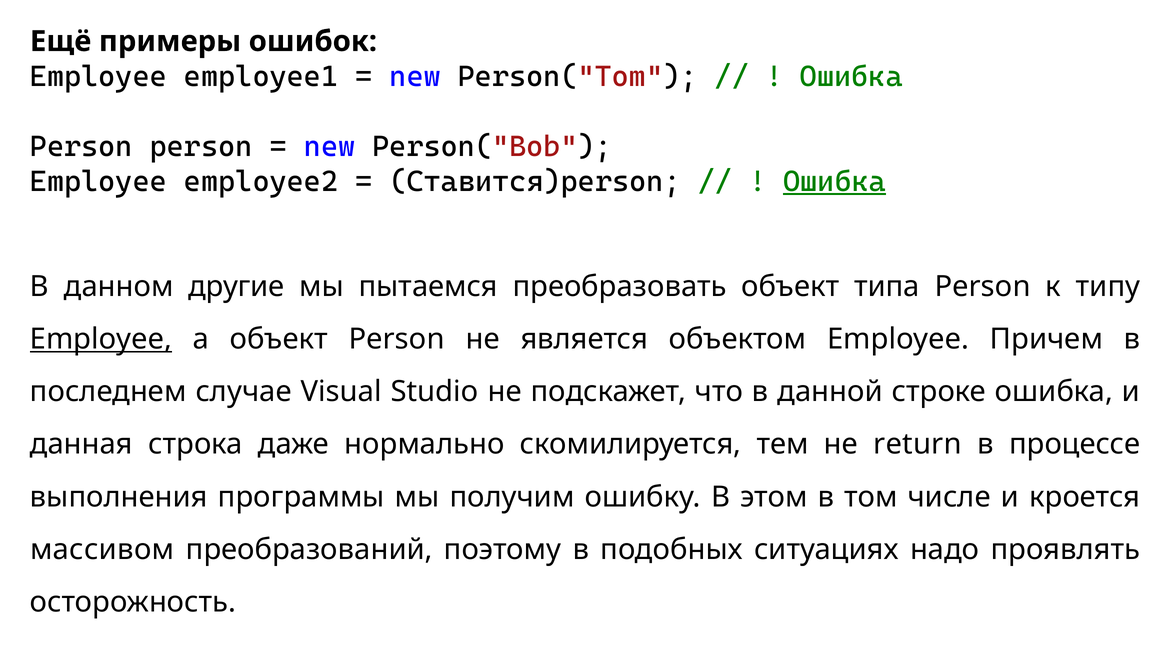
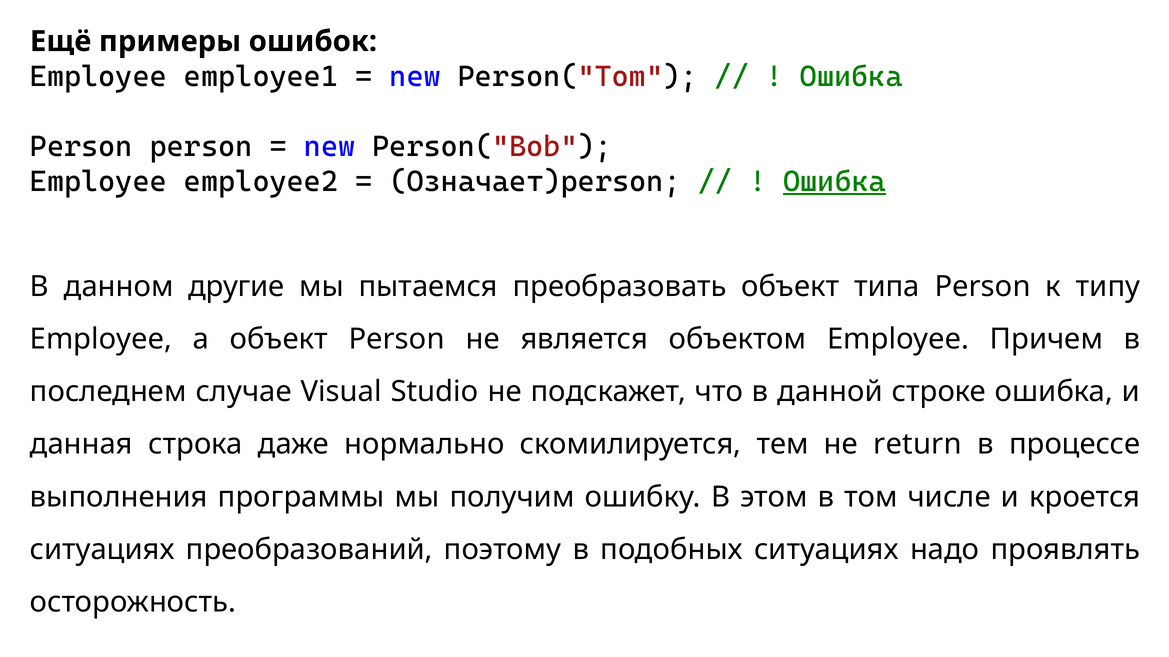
Ставится)person: Ставится)person -> Означает)person (535, 182)
Employee underline: present -> none (101, 339)
массивом: массивом -> ситуациях (102, 550)
